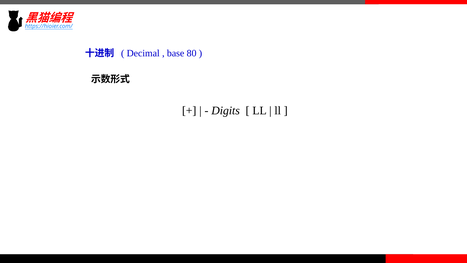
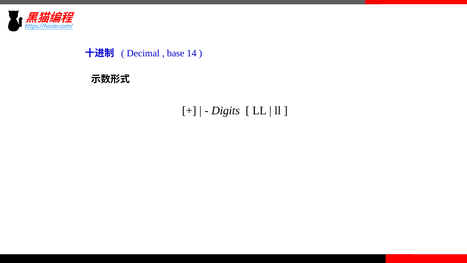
80: 80 -> 14 (192, 53)
